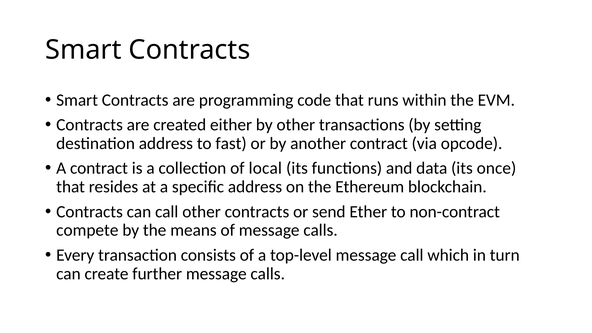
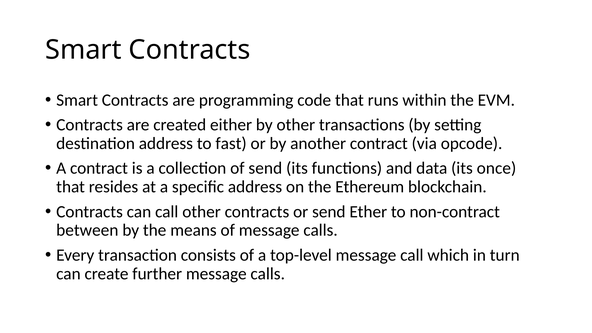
of local: local -> send (265, 168)
compete: compete -> between (87, 230)
